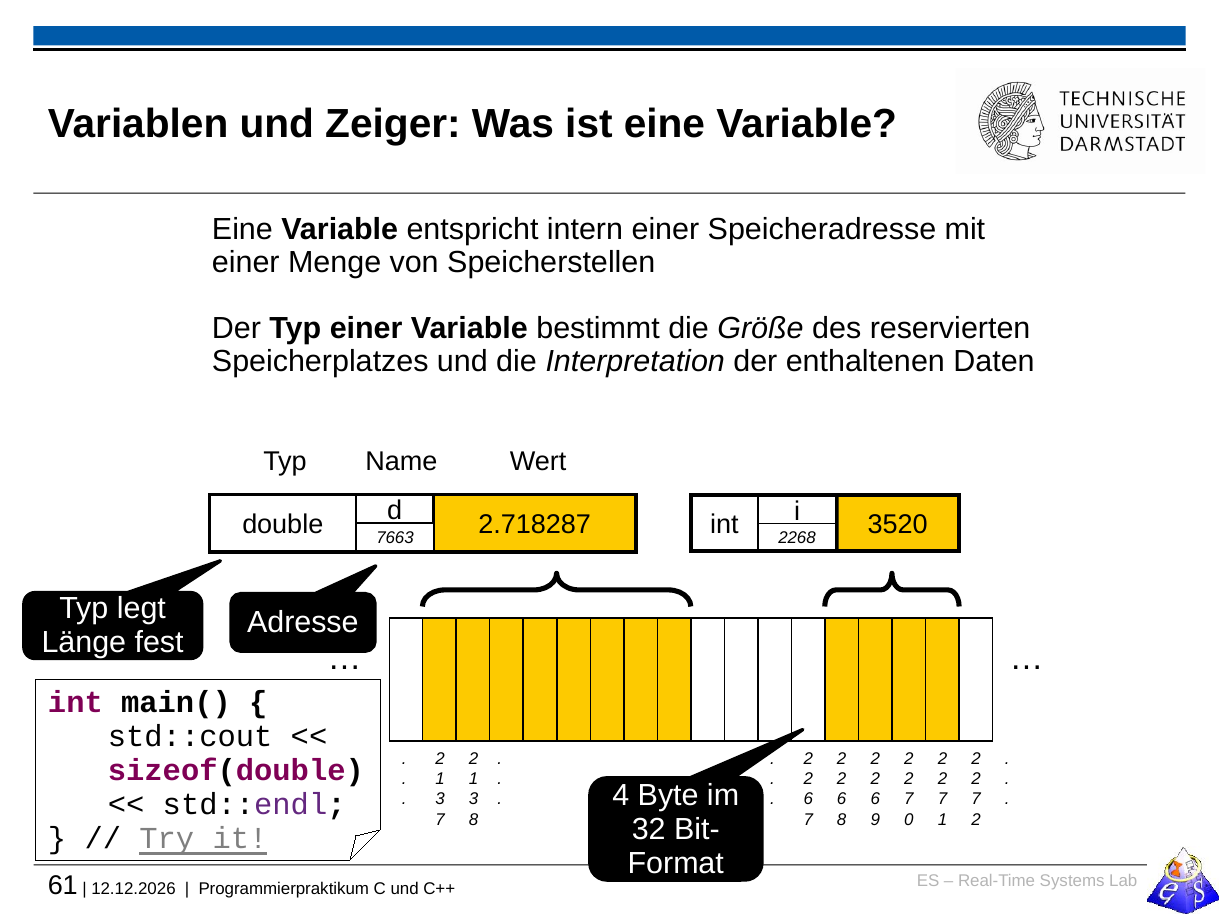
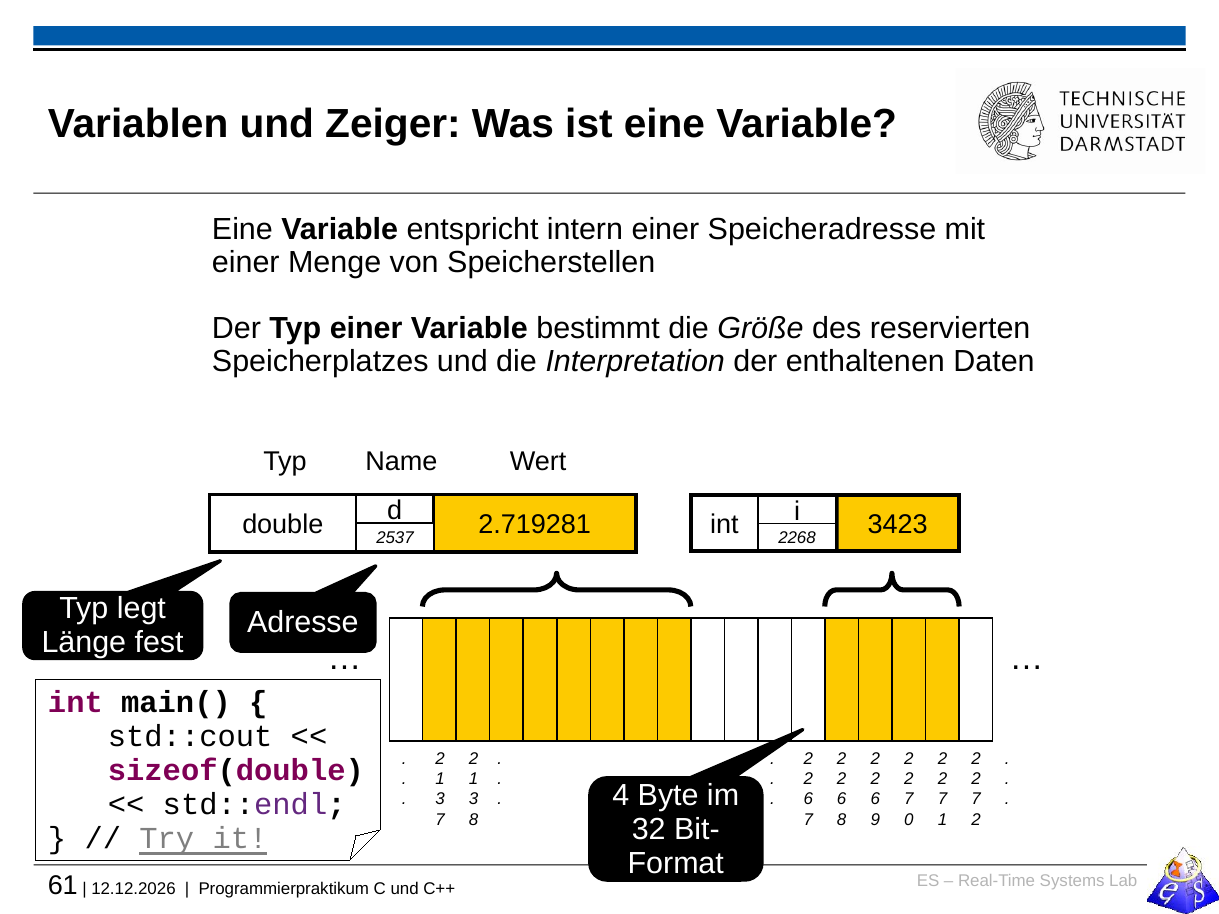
2.718287: 2.718287 -> 2.719281 (535, 525)
3520: 3520 -> 3423 (898, 525)
7663: 7663 -> 2537 (395, 538)
